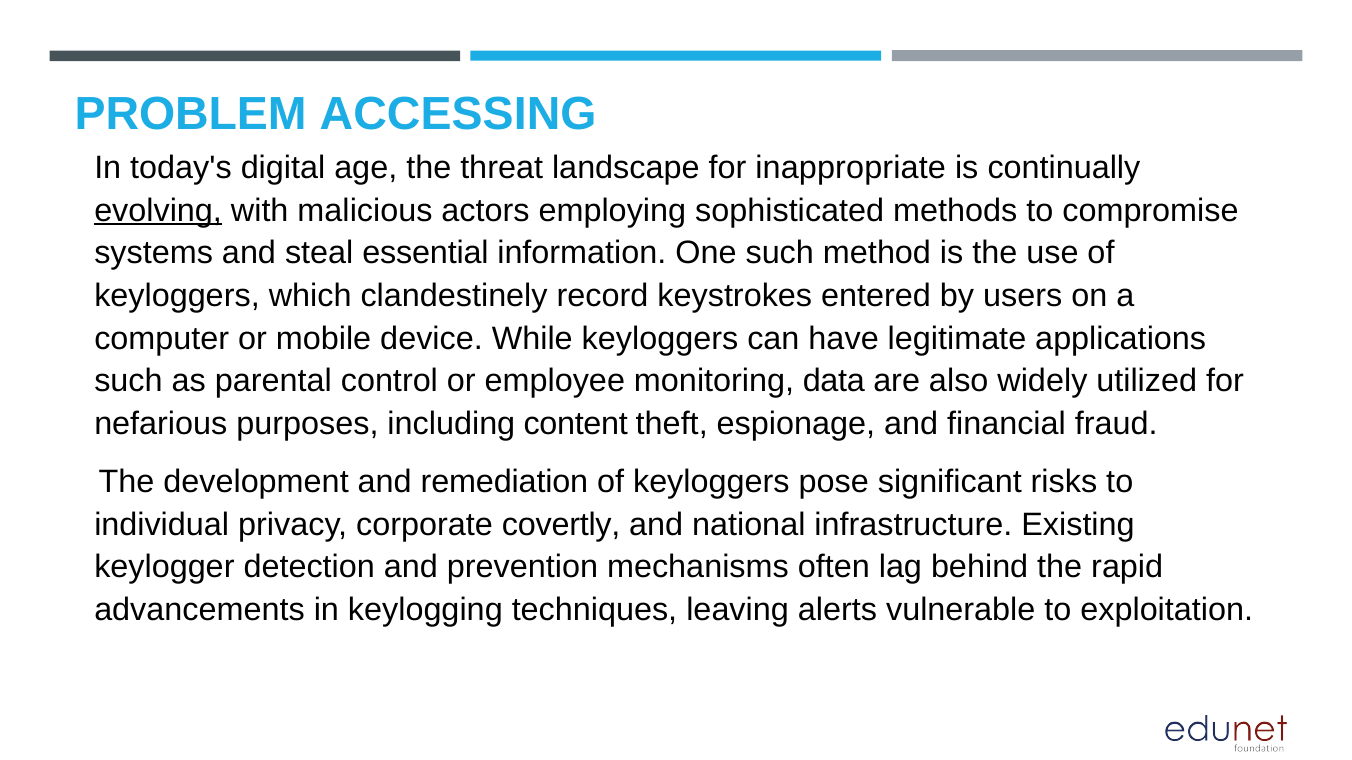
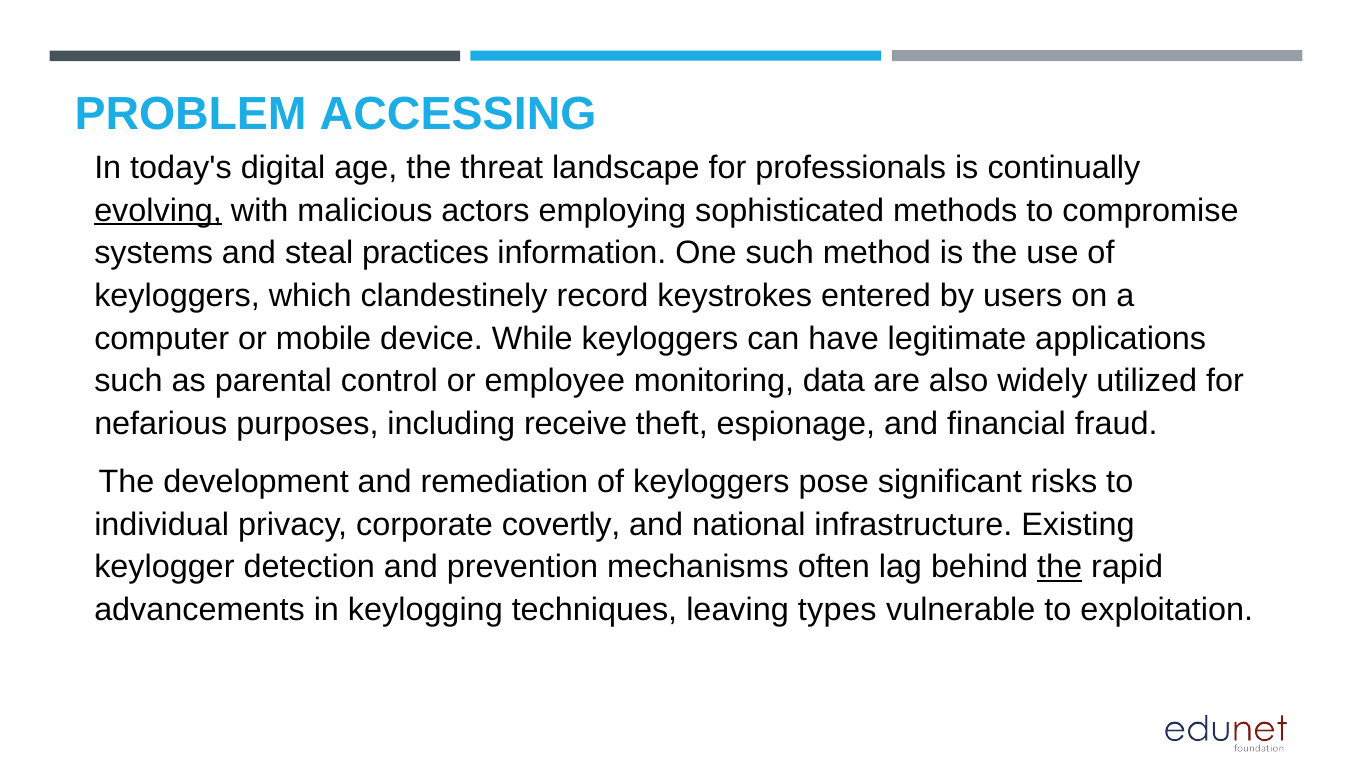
inappropriate: inappropriate -> professionals (851, 168)
essential: essential -> practices (426, 253)
content: content -> receive (576, 424)
the underline: none -> present (1060, 567)
alerts: alerts -> types (837, 610)
